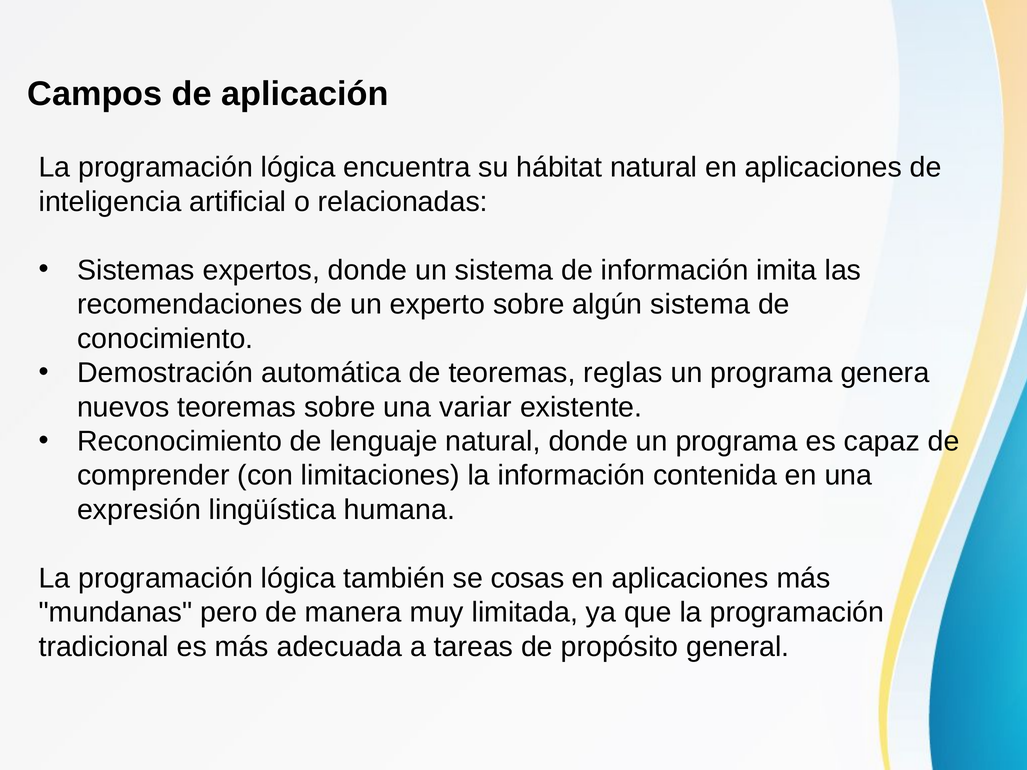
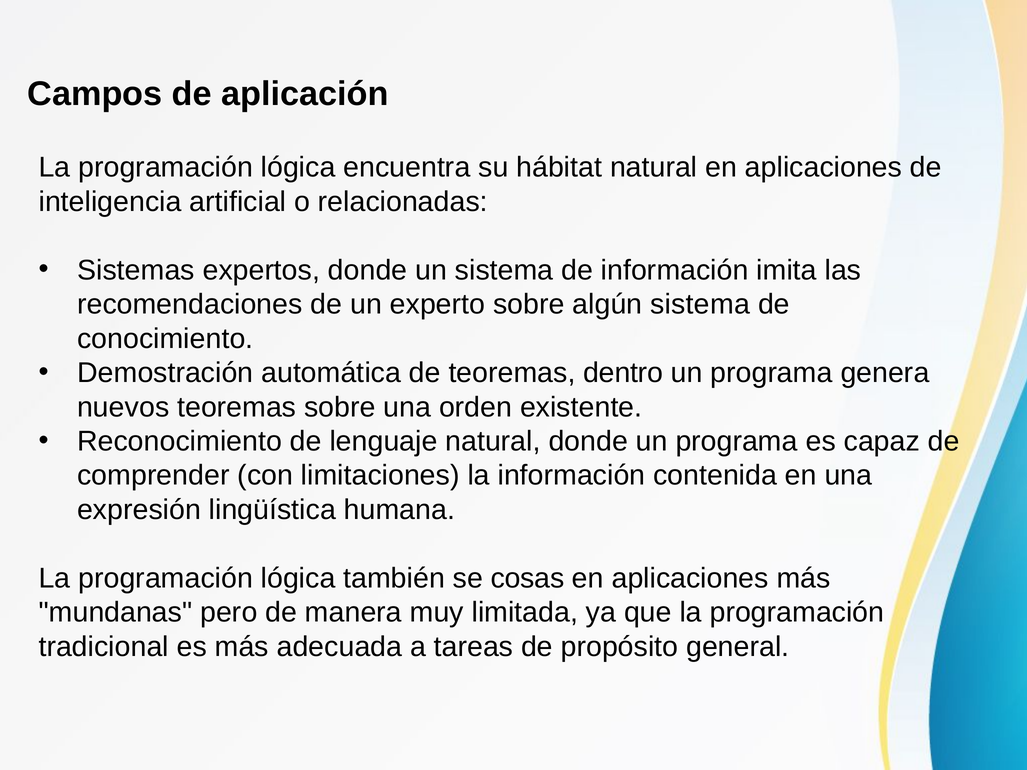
reglas: reglas -> dentro (623, 373)
variar: variar -> orden (476, 407)
